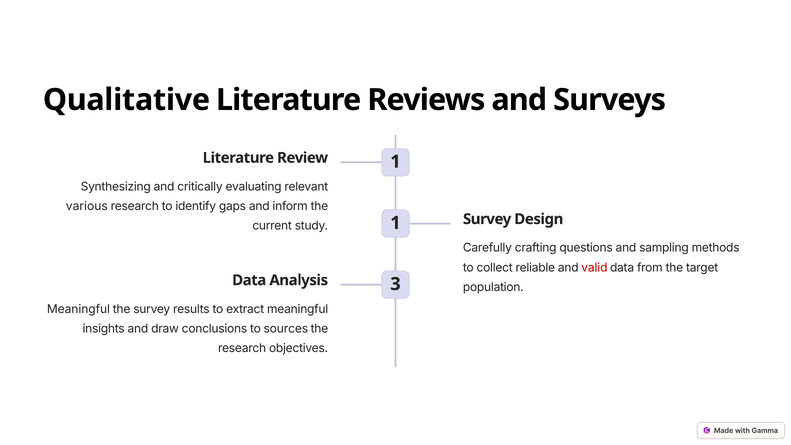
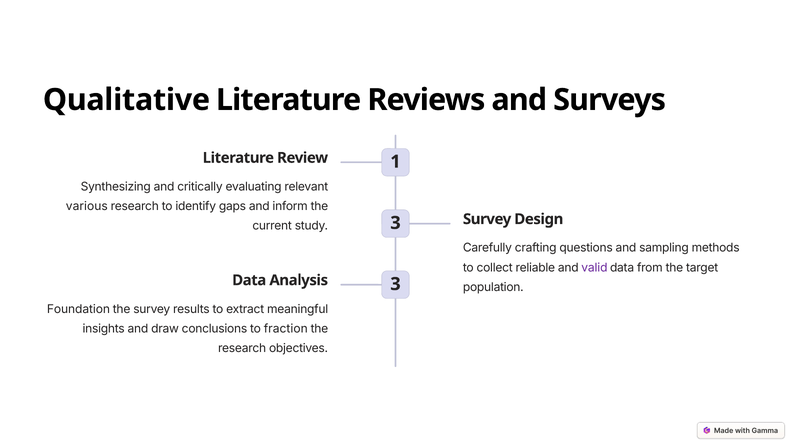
study 1: 1 -> 3 (396, 223)
valid colour: red -> purple (594, 268)
Meaningful: Meaningful -> Foundation (78, 309)
sources: sources -> fraction (286, 329)
